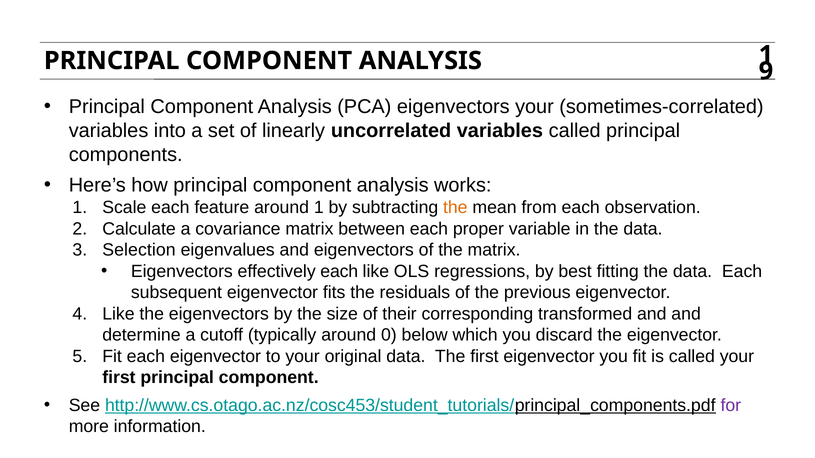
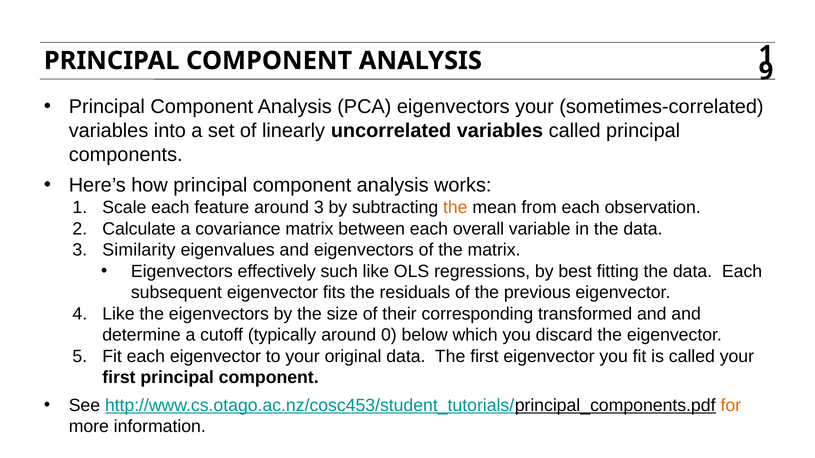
around 1: 1 -> 3 (319, 207)
proper: proper -> overall (478, 229)
Selection: Selection -> Similarity (139, 250)
effectively each: each -> such (339, 271)
for colour: purple -> orange (731, 405)
